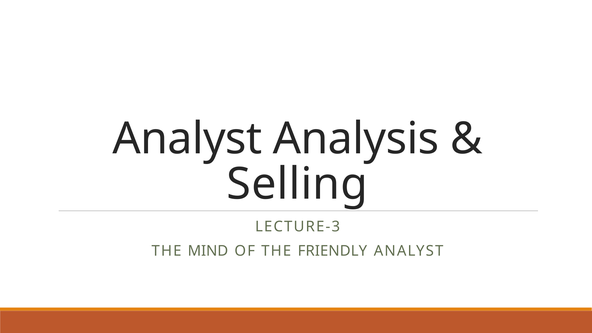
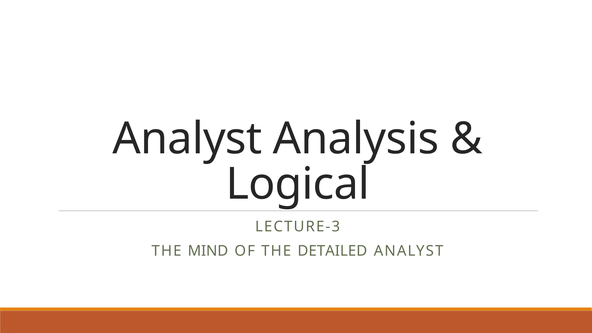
Selling: Selling -> Logical (298, 184)
FRIENDLY: FRIENDLY -> DETAILED (332, 251)
